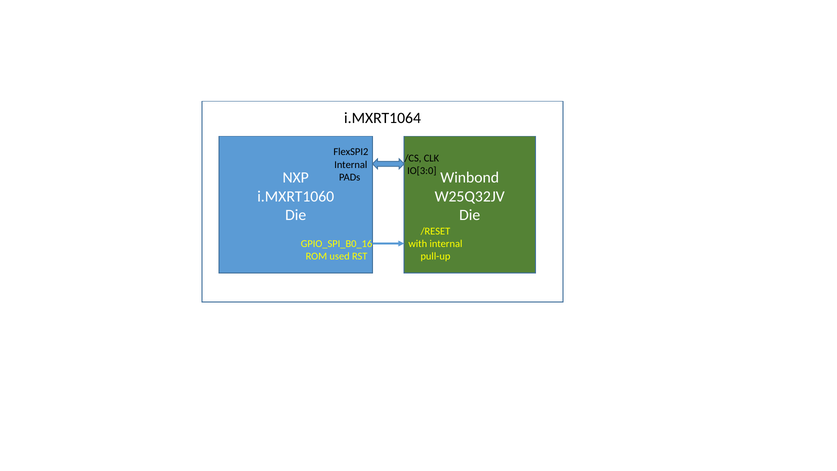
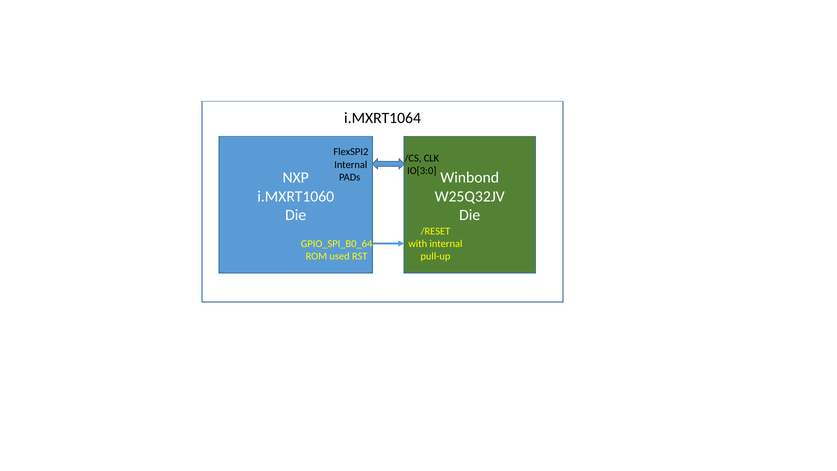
GPIO_SPI_B0_16: GPIO_SPI_B0_16 -> GPIO_SPI_B0_64 (337, 244)
